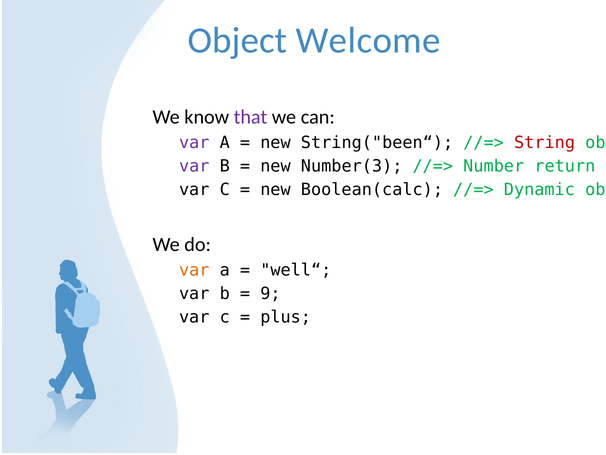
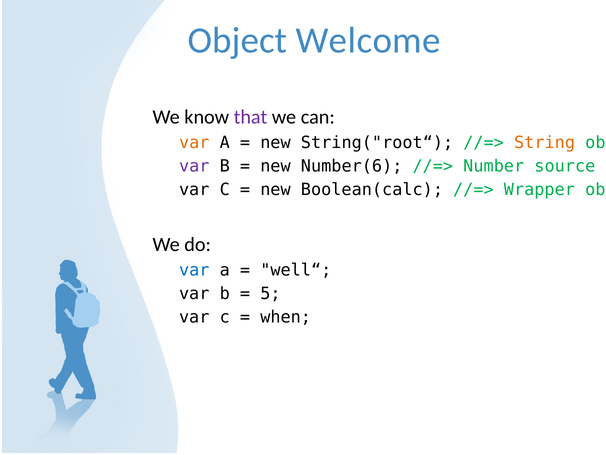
var colour: purple -> orange (194, 142)
String("been“: String("been“ -> String("root“ (377, 142)
String colour: red -> orange (545, 142)
Number(3: Number(3 -> Number(6 (352, 166)
return: return -> source (565, 166)
Dynamic: Dynamic -> Wrapper (539, 190)
var colour: orange -> blue (194, 270)
9: 9 -> 5 (270, 293)
plus: plus -> when (286, 317)
